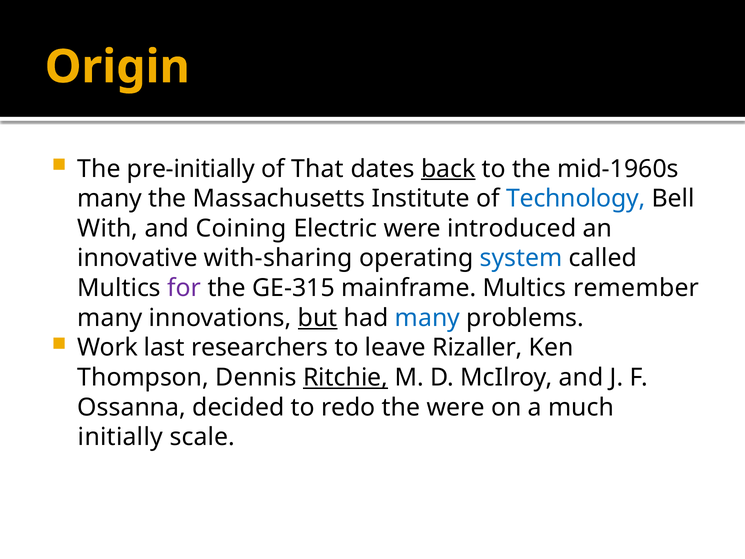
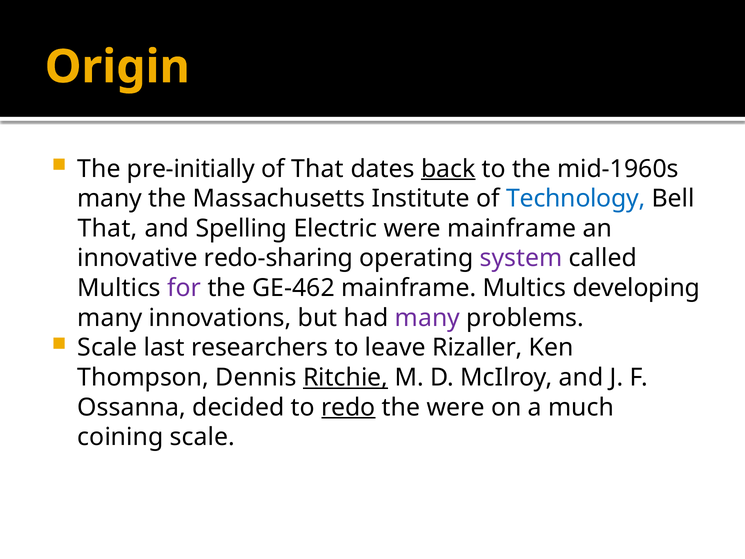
With: With -> That (108, 228)
Coining: Coining -> Spelling (241, 228)
were introduced: introduced -> mainframe (512, 228)
with-sharing: with-sharing -> redo-sharing (279, 258)
system colour: blue -> purple (521, 258)
GE-315: GE-315 -> GE-462 (294, 288)
remember: remember -> developing (636, 288)
but underline: present -> none (318, 318)
many colour: blue -> purple (427, 318)
Work: Work -> Scale (107, 348)
redo underline: none -> present (348, 407)
initially: initially -> coining (120, 437)
